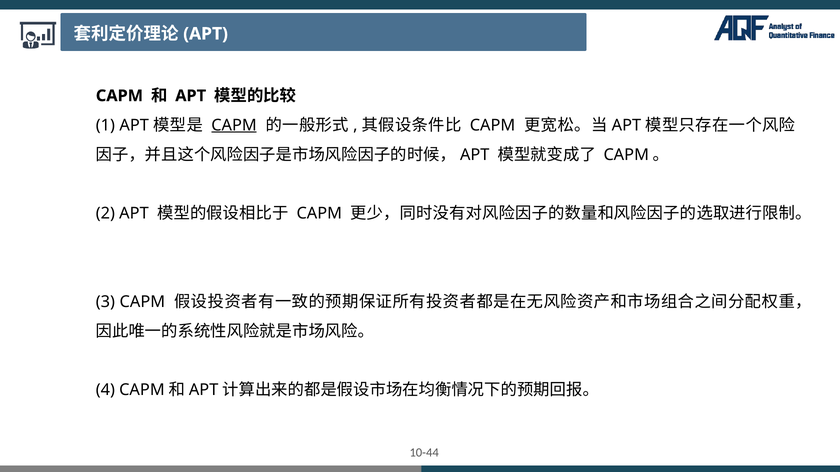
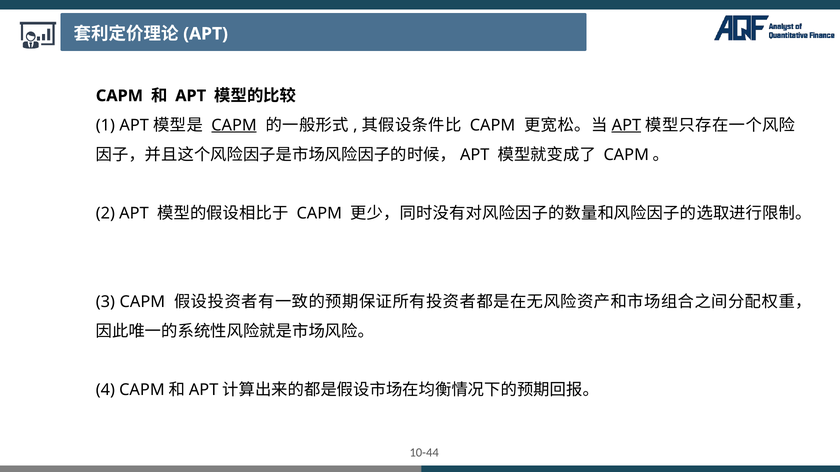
APT underline: none -> present (626, 125)
